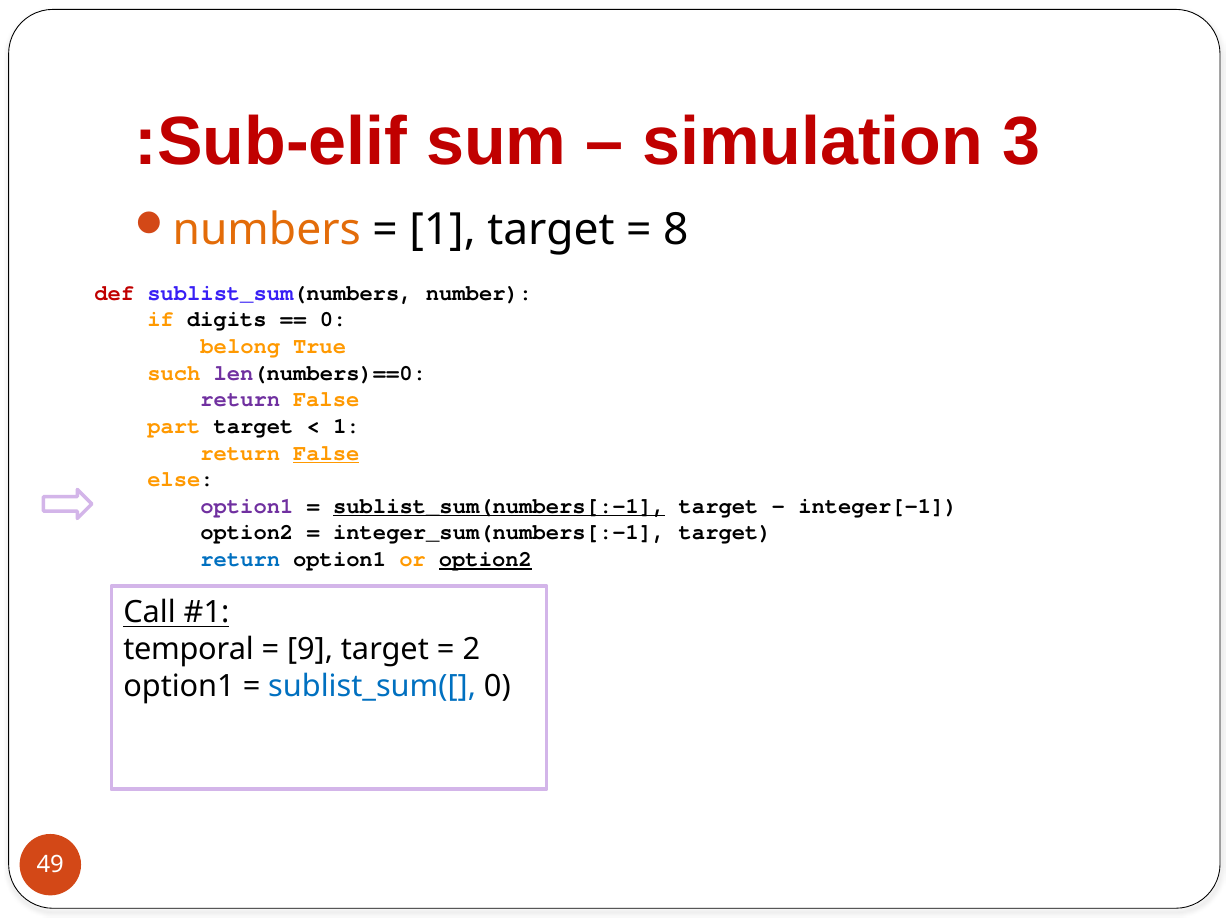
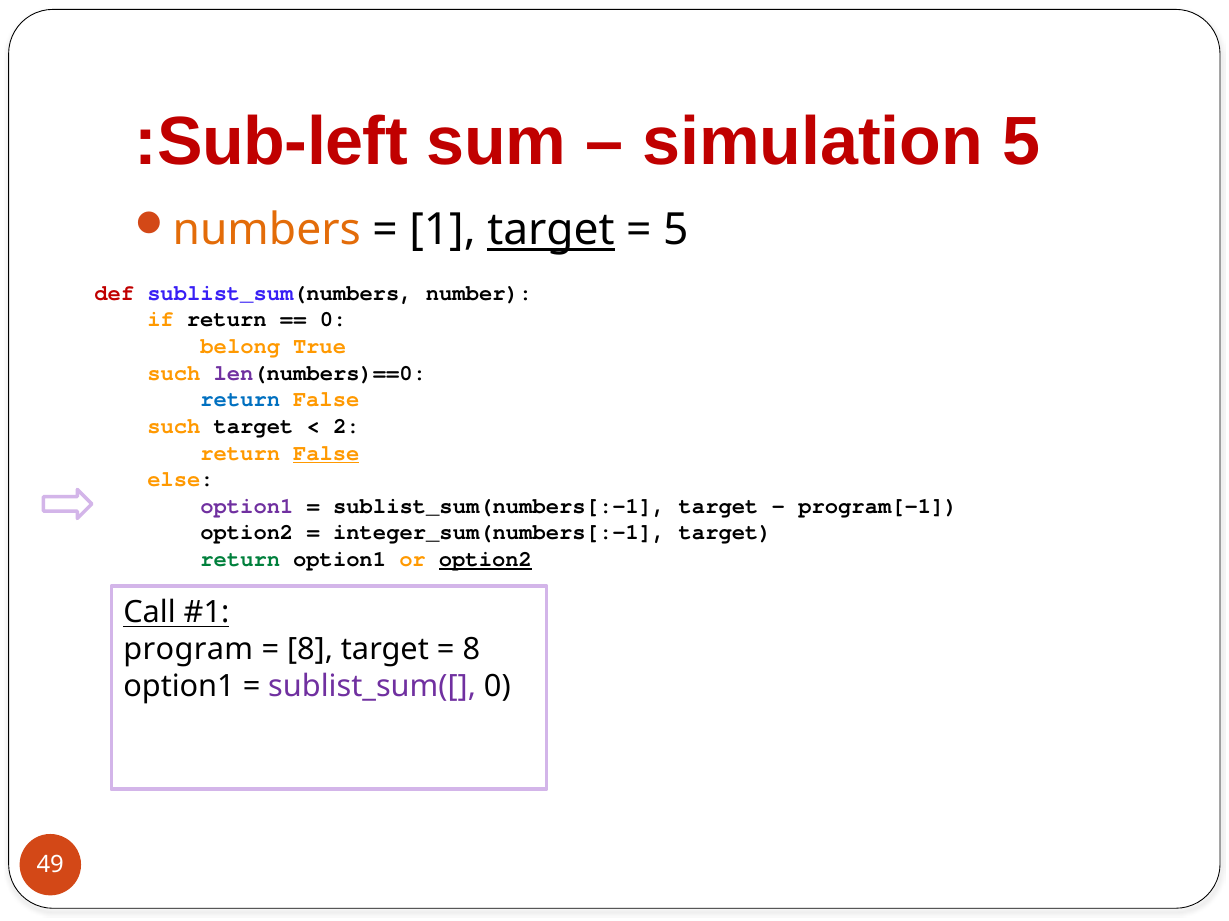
Sub-elif: Sub-elif -> Sub-left (283, 142)
simulation 3: 3 -> 5 (1021, 142)
target underline: none -> present (551, 230)
8: 8 -> 5 (676, 230)
if digits: digits -> return (227, 320)
return colour: purple -> blue (240, 400)
part: part -> such (174, 426)
1: 1 -> 2 (347, 426)
sublist_sum(numbers[:-1 underline: present -> none (499, 506)
integer[-1: integer[-1 -> program[-1 (878, 506)
return colour: blue -> green (240, 560)
temporal: temporal -> program (188, 650)
9: 9 -> 8 (310, 650)
2: 2 -> 8 (471, 650)
sublist_sum([ colour: blue -> purple (372, 687)
